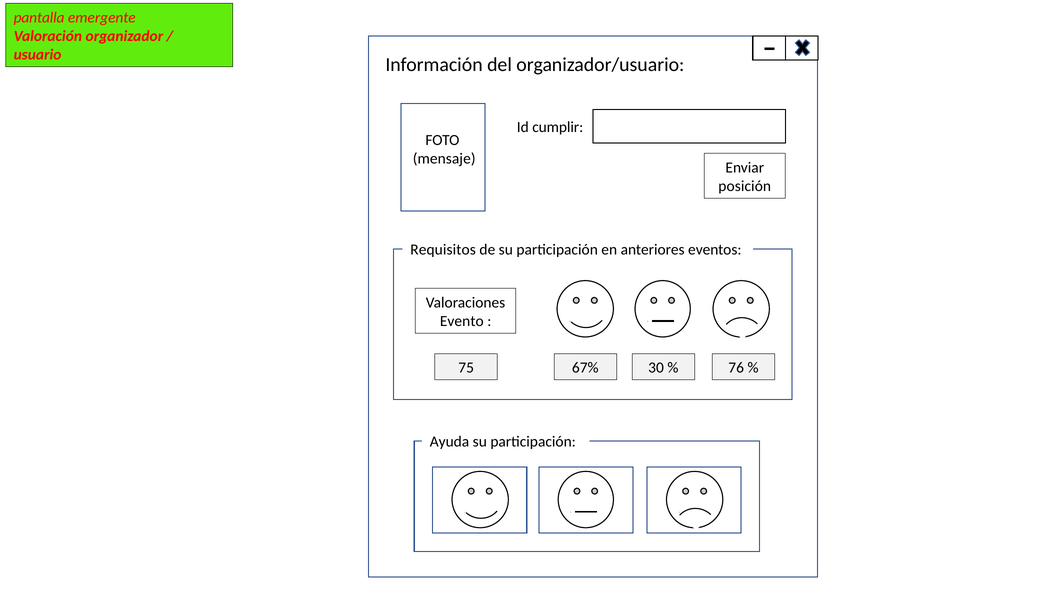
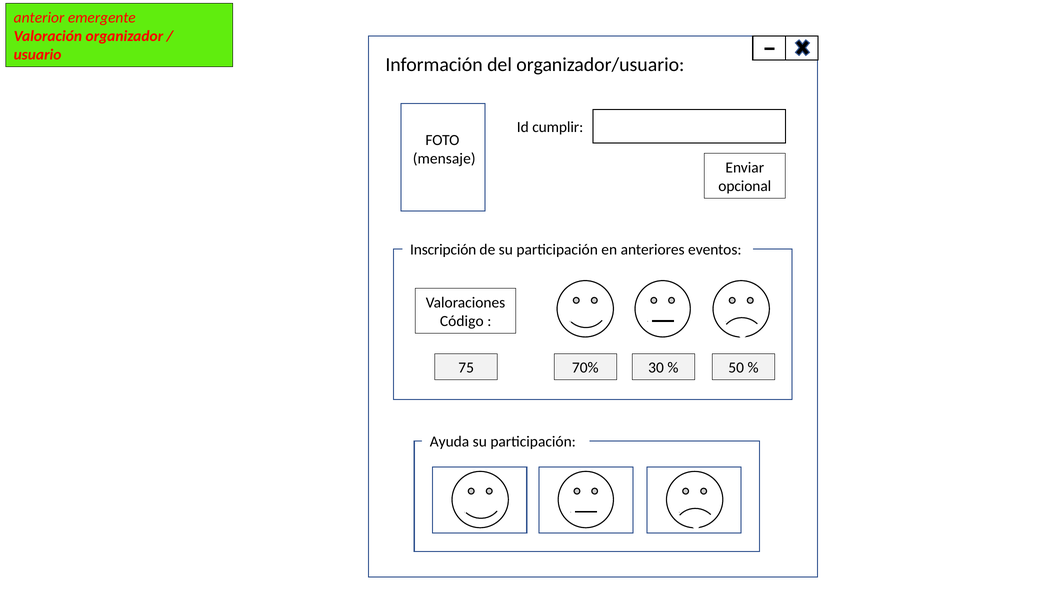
pantalla: pantalla -> anterior (39, 18)
posición: posición -> opcional (745, 186)
Requisitos: Requisitos -> Inscripción (443, 250)
Evento: Evento -> Código (462, 321)
67%: 67% -> 70% (585, 368)
76: 76 -> 50 (736, 368)
